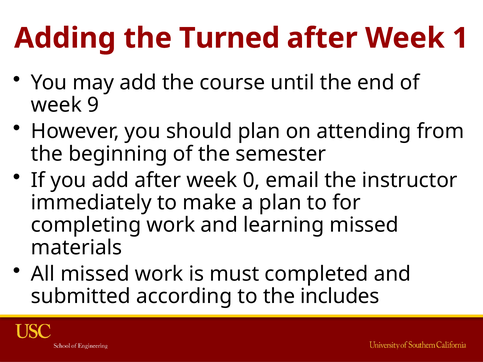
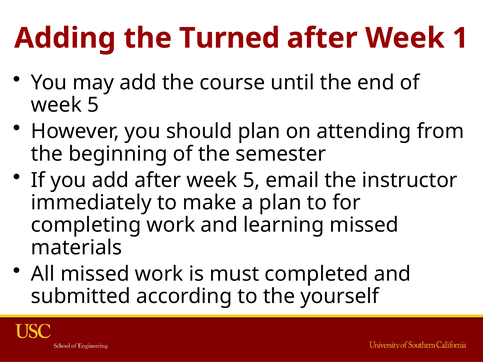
9: 9 -> 5 (93, 105)
after week 0: 0 -> 5 (251, 180)
includes: includes -> yourself (340, 297)
